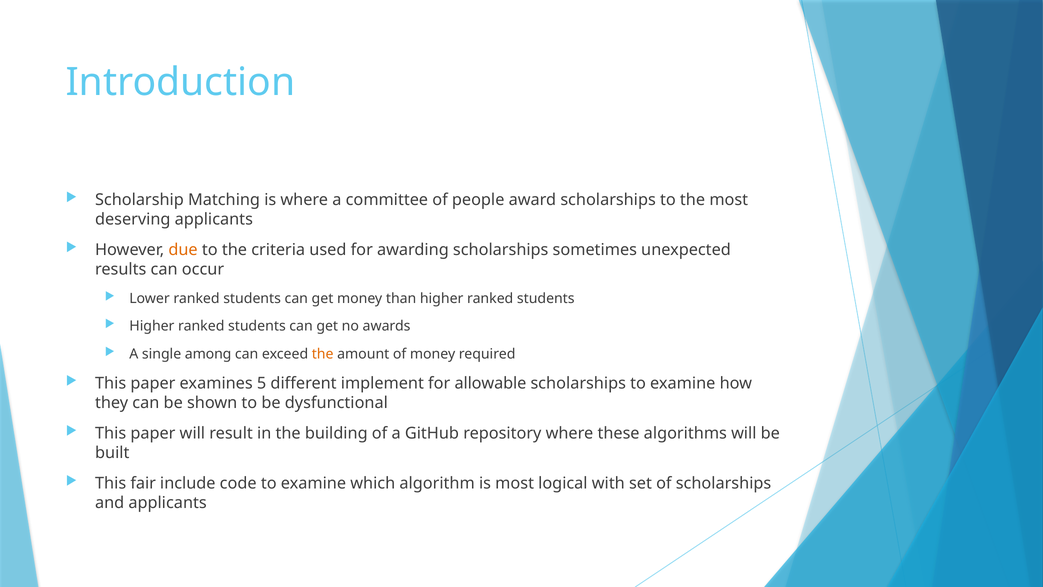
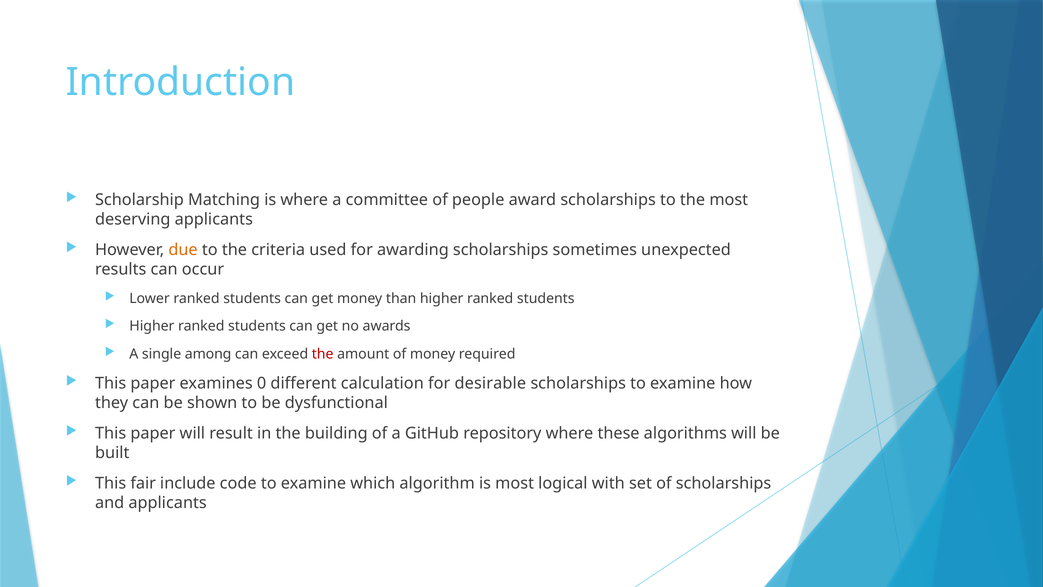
the colour: orange -> red (323, 354)
5: 5 -> 0 (262, 383)
implement: implement -> calculation (382, 383)
allowable: allowable -> desirable (490, 383)
